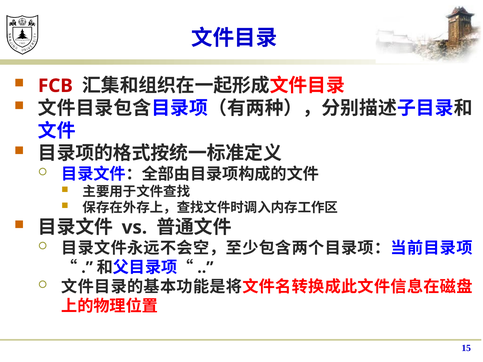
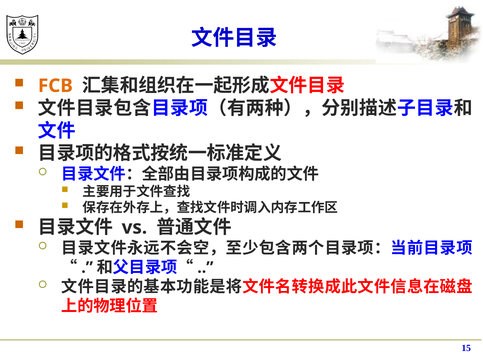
FCB colour: red -> orange (55, 86)
